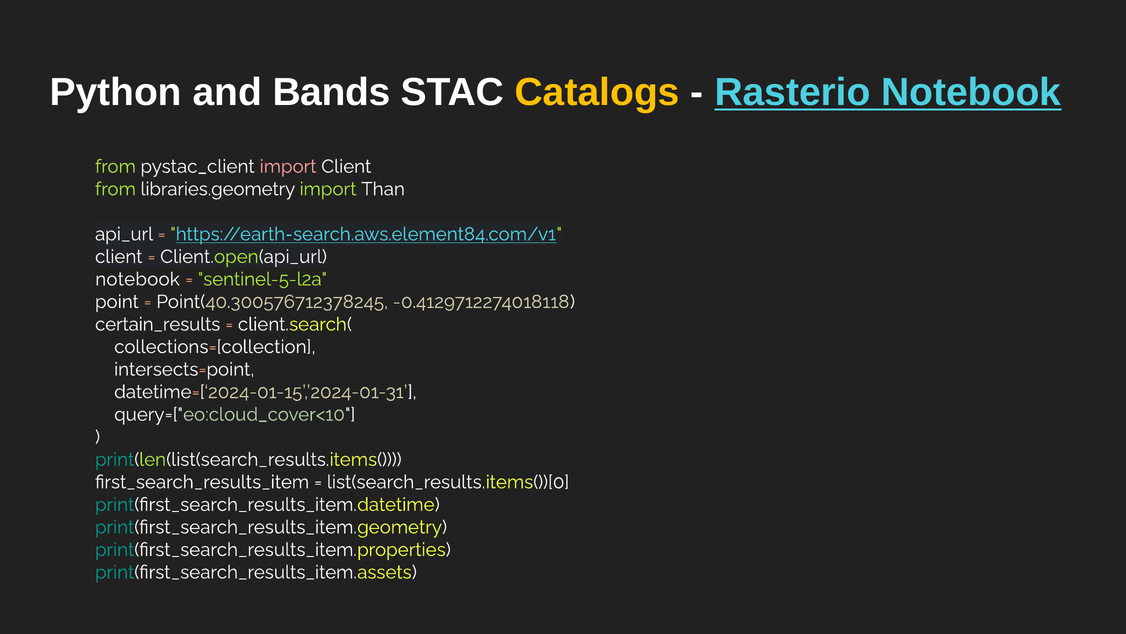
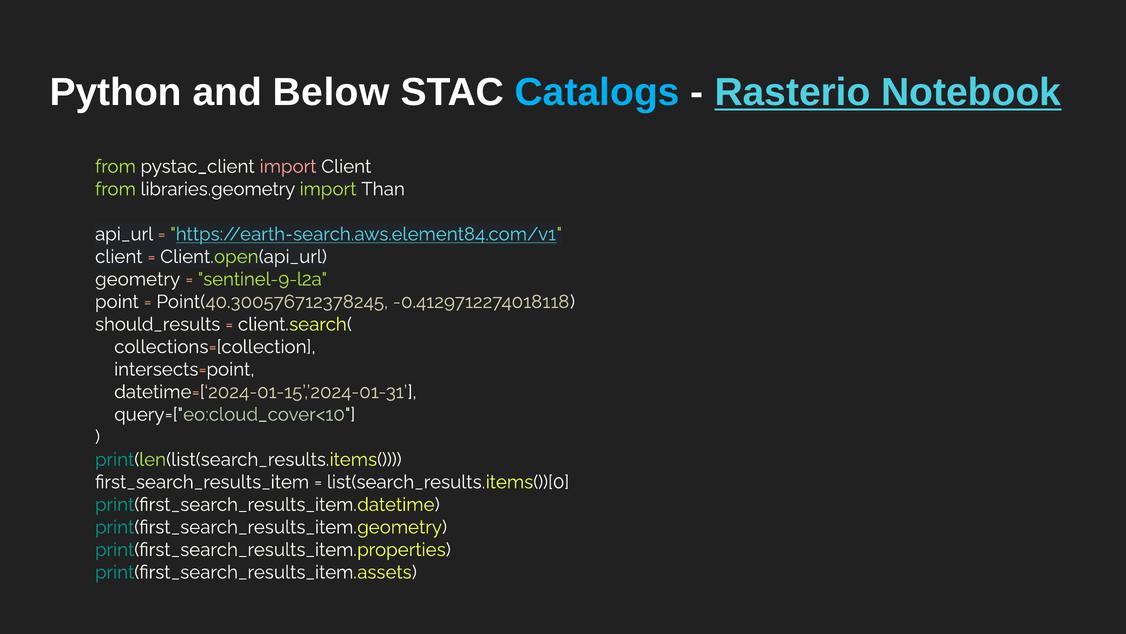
Bands: Bands -> Below (331, 92)
Catalogs colour: yellow -> light blue (597, 92)
notebook: notebook -> geometry (138, 279)
sentinel-5-l2a: sentinel-5-l2a -> sentinel-9-l2a (262, 279)
certain_results: certain_results -> should_results (158, 324)
